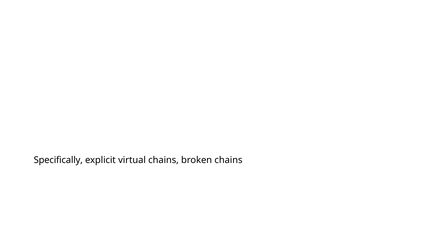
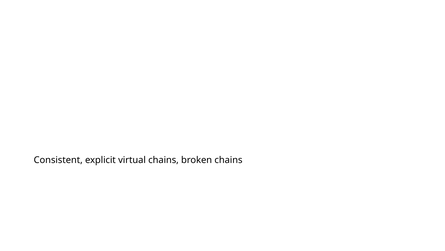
Specifically: Specifically -> Consistent (58, 160)
